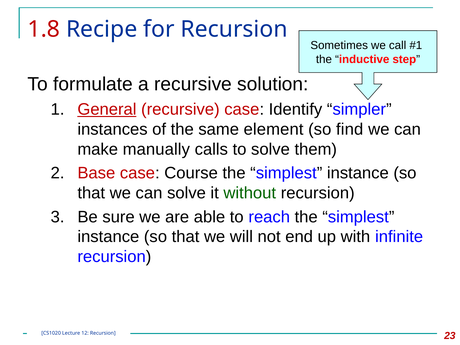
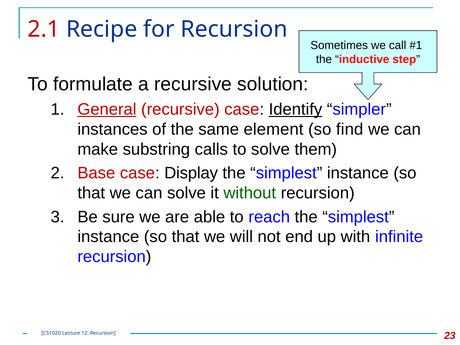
1.8: 1.8 -> 2.1 (44, 29)
Identify underline: none -> present (295, 109)
manually: manually -> substring (156, 149)
Course: Course -> Display (191, 173)
